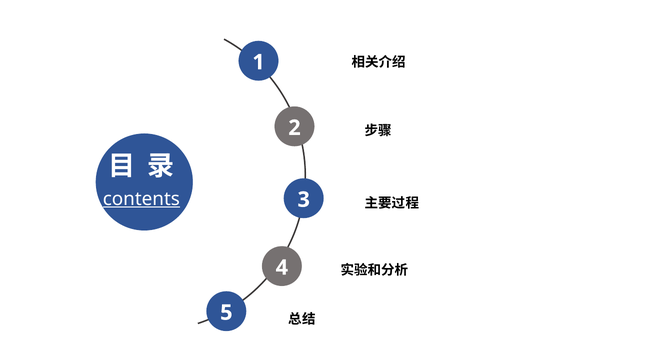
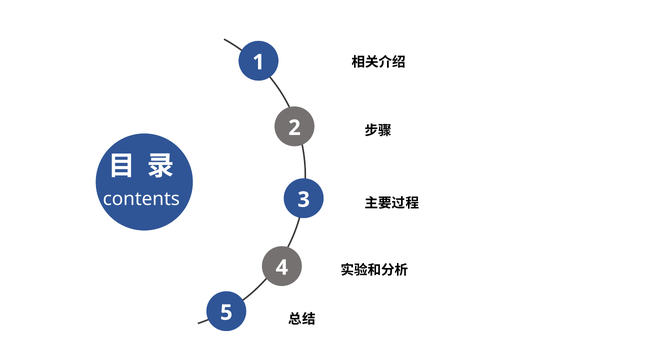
contents underline: present -> none (141, 199)
